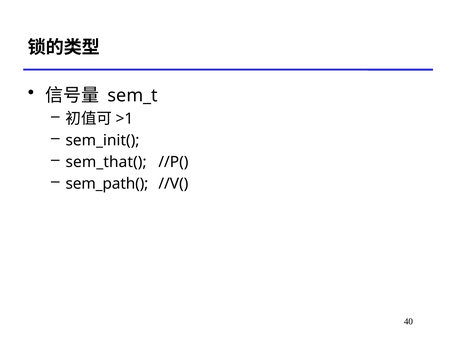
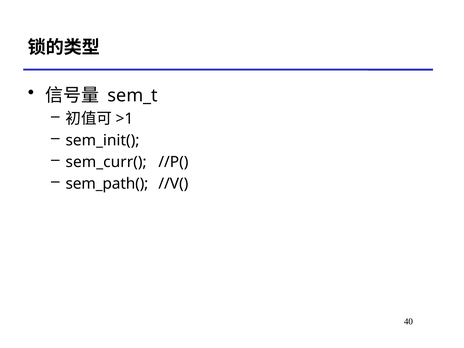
sem_that(: sem_that( -> sem_curr( (106, 162)
